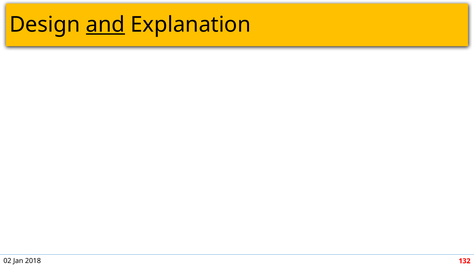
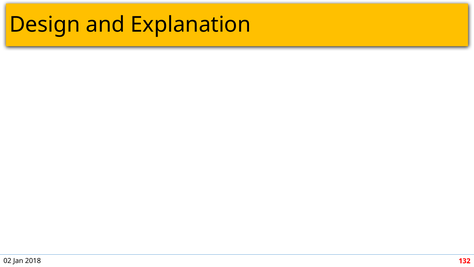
and underline: present -> none (105, 25)
